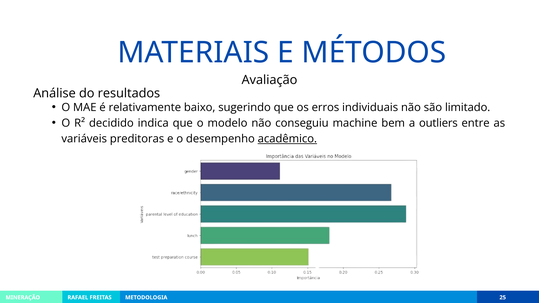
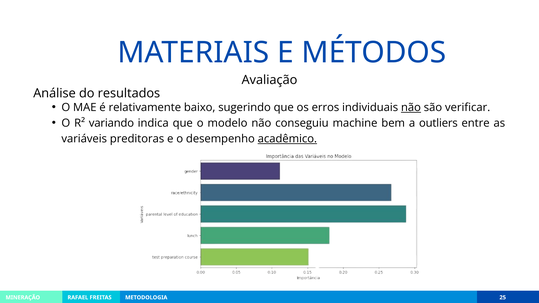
não underline: none -> present (411, 108)
limitado: limitado -> verificar (468, 108)
decidido: decidido -> variando (111, 123)
